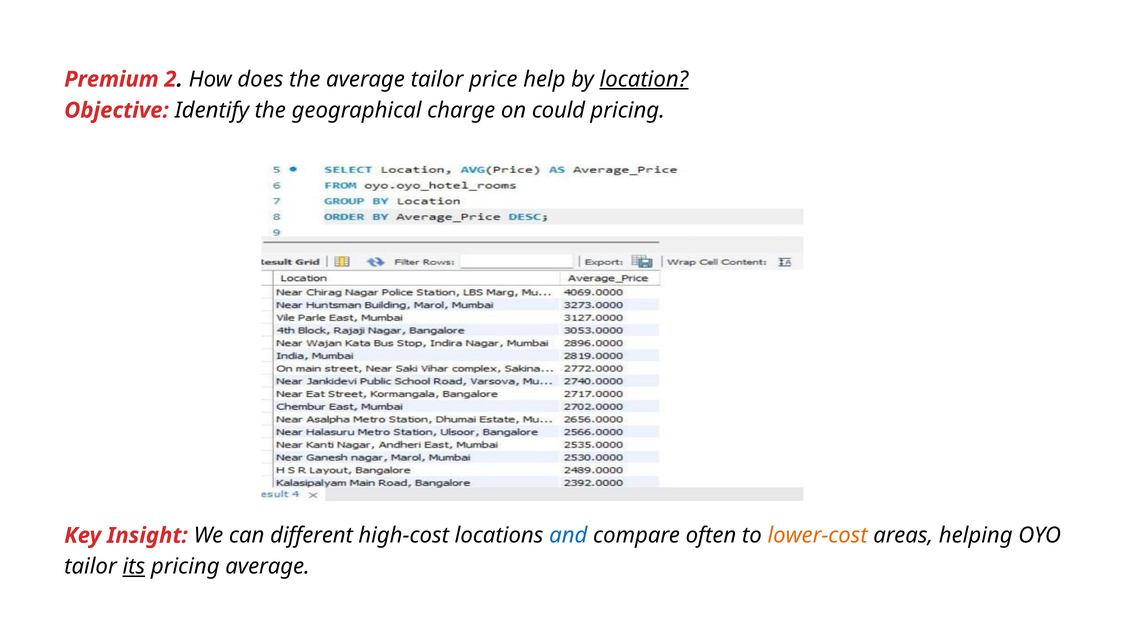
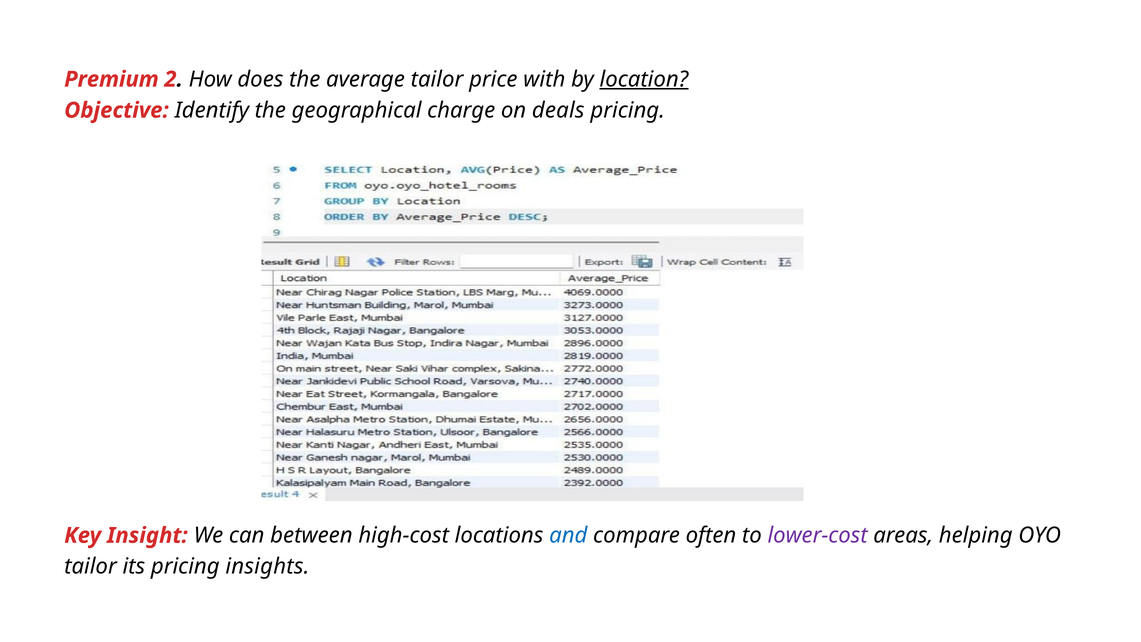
help: help -> with (544, 79)
could: could -> deals (558, 110)
different: different -> between (311, 535)
lower-cost colour: orange -> purple (818, 535)
its underline: present -> none (134, 566)
pricing average: average -> insights (267, 566)
